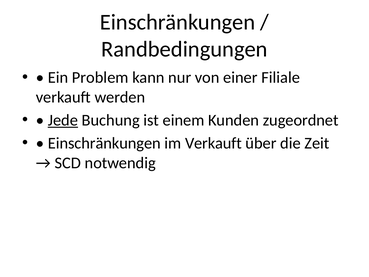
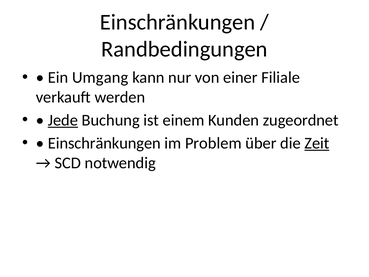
Problem: Problem -> Umgang (100, 77)
im Verkauft: Verkauft -> Problem (213, 143)
Zeit underline: none -> present (317, 143)
